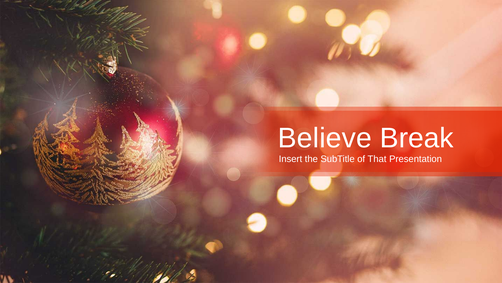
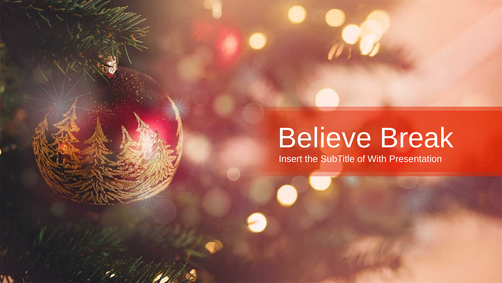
That: That -> With (377, 159)
